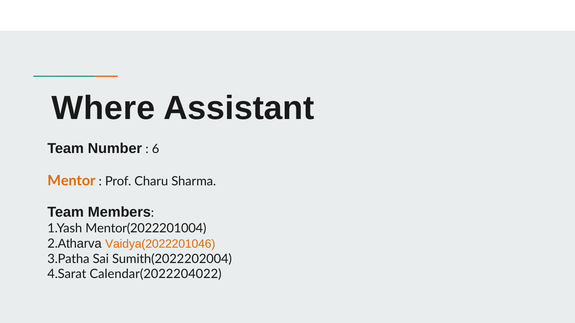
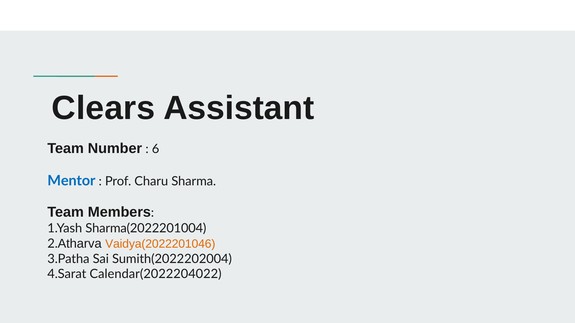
Where: Where -> Clears (103, 108)
Mentor colour: orange -> blue (71, 181)
Mentor(2022201004: Mentor(2022201004 -> Sharma(2022201004 (146, 229)
